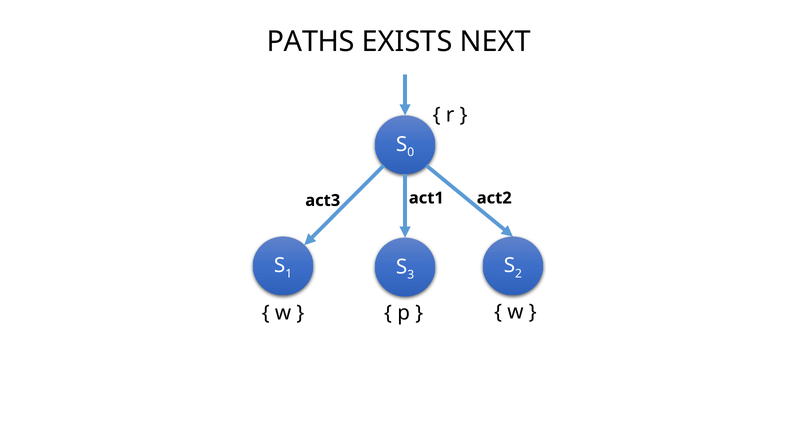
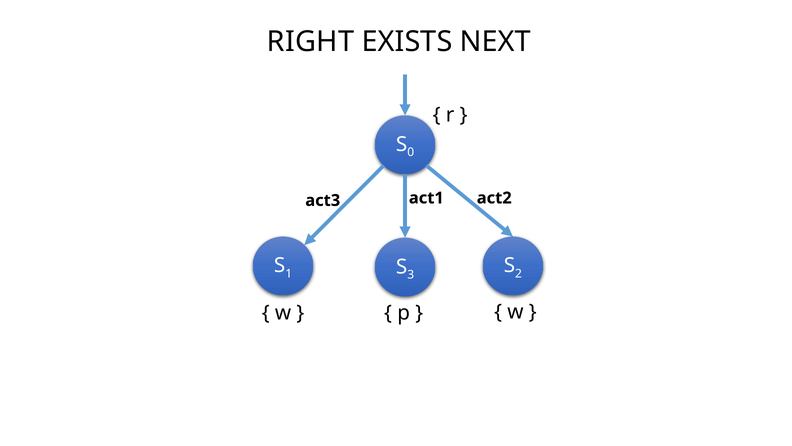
PATHS: PATHS -> RIGHT (310, 42)
